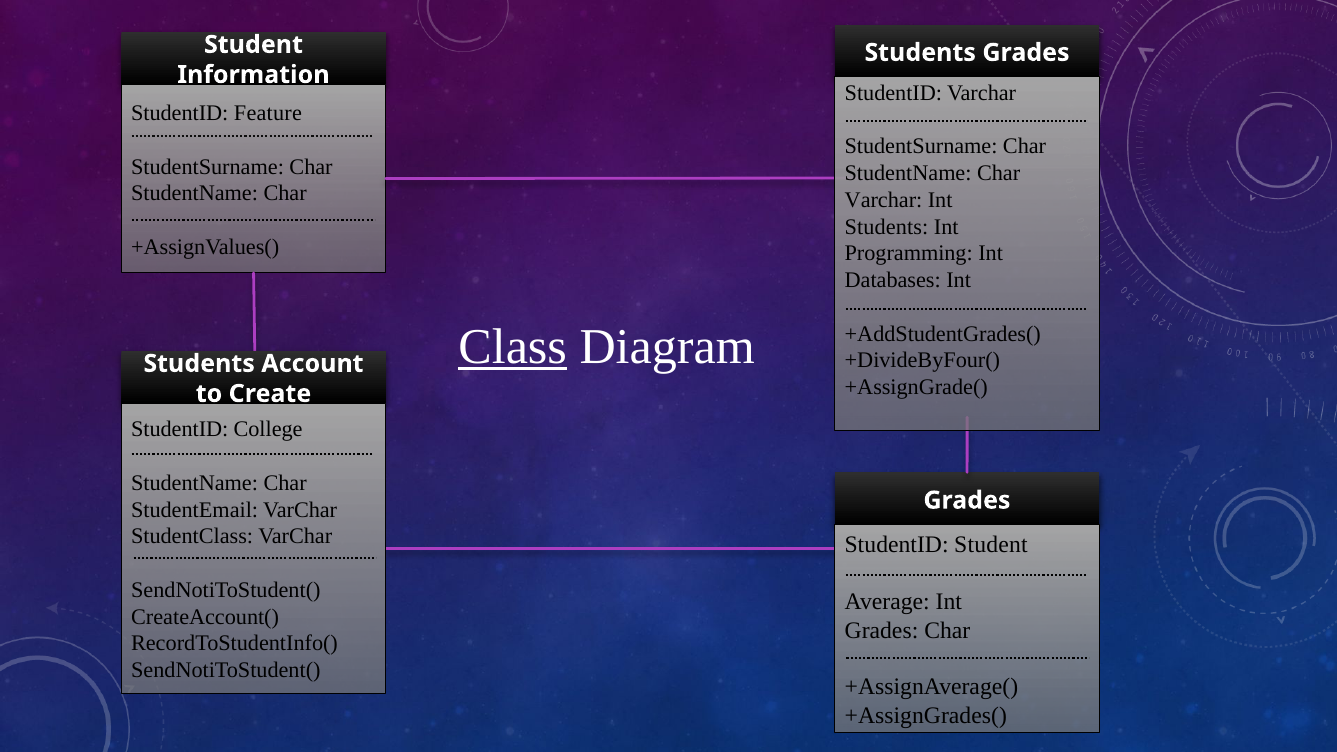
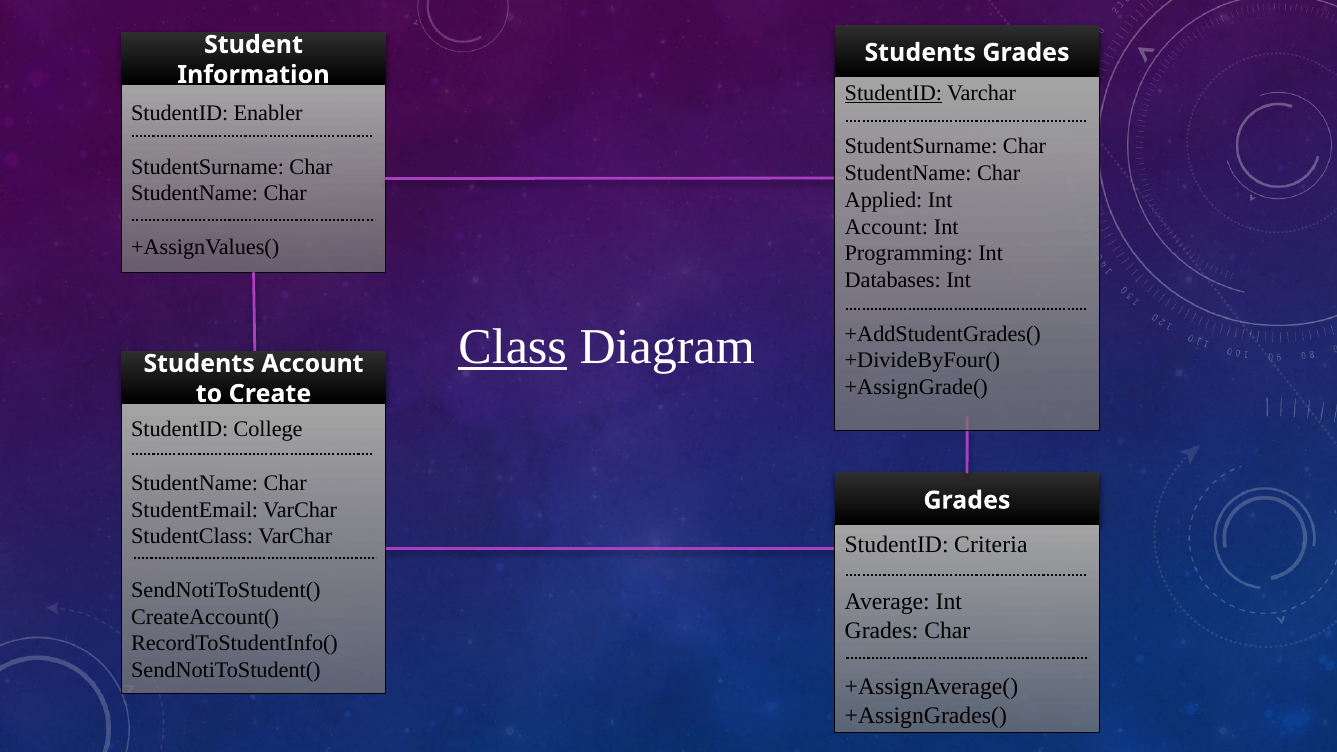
StudentID underline: none -> present (893, 93)
Feature: Feature -> Enabler (268, 113)
Varchar: Varchar -> Applied (884, 200)
Students: Students -> Account (886, 227)
StudentID Student: Student -> Criteria (991, 545)
